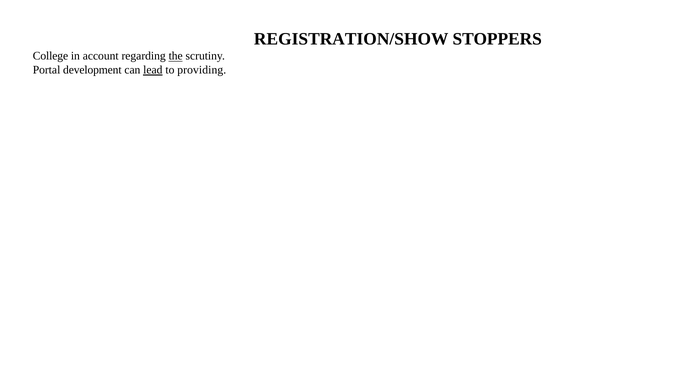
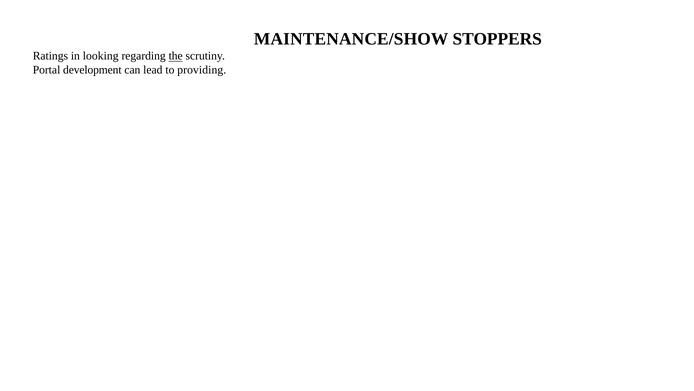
REGISTRATION/SHOW: REGISTRATION/SHOW -> MAINTENANCE/SHOW (351, 39)
College: College -> Ratings (50, 56)
account: account -> looking (101, 56)
lead underline: present -> none (153, 70)
